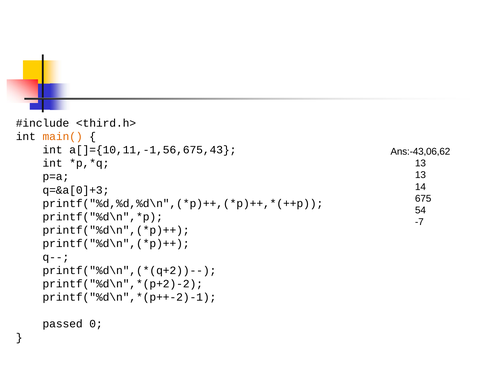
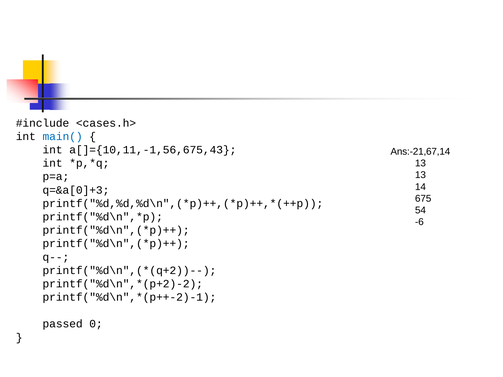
<third.h>: <third.h> -> <cases.h> (106, 123)
main( colour: orange -> blue (63, 137)
Ans:-43,06,62: Ans:-43,06,62 -> Ans:-21,67,14 (420, 152)
-7: -7 -> -6 (419, 222)
